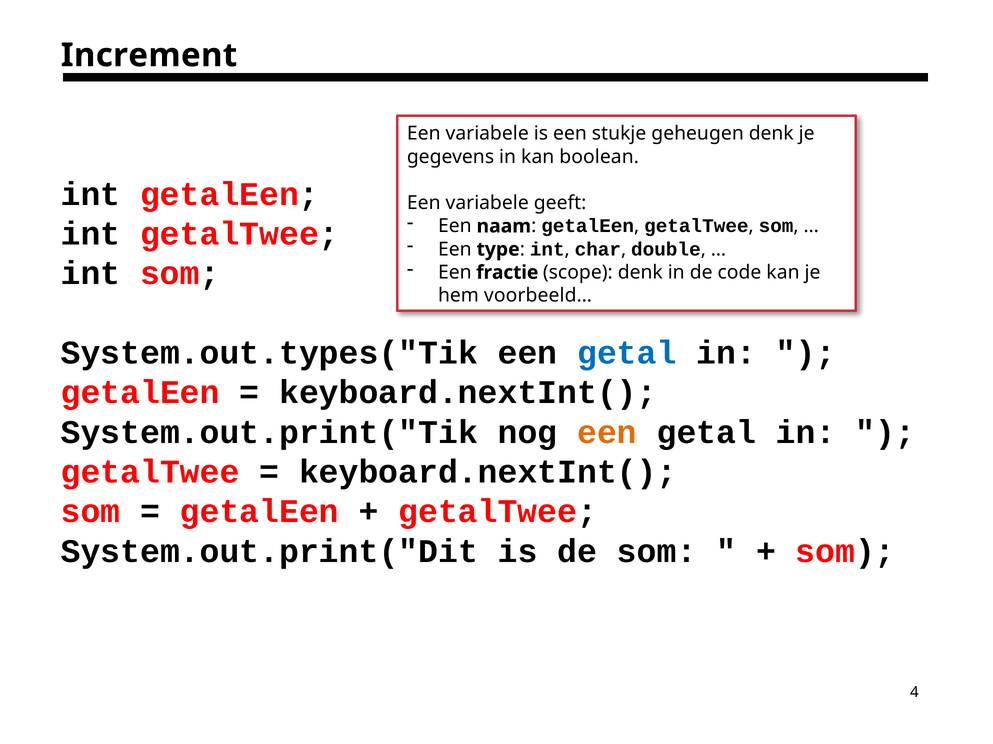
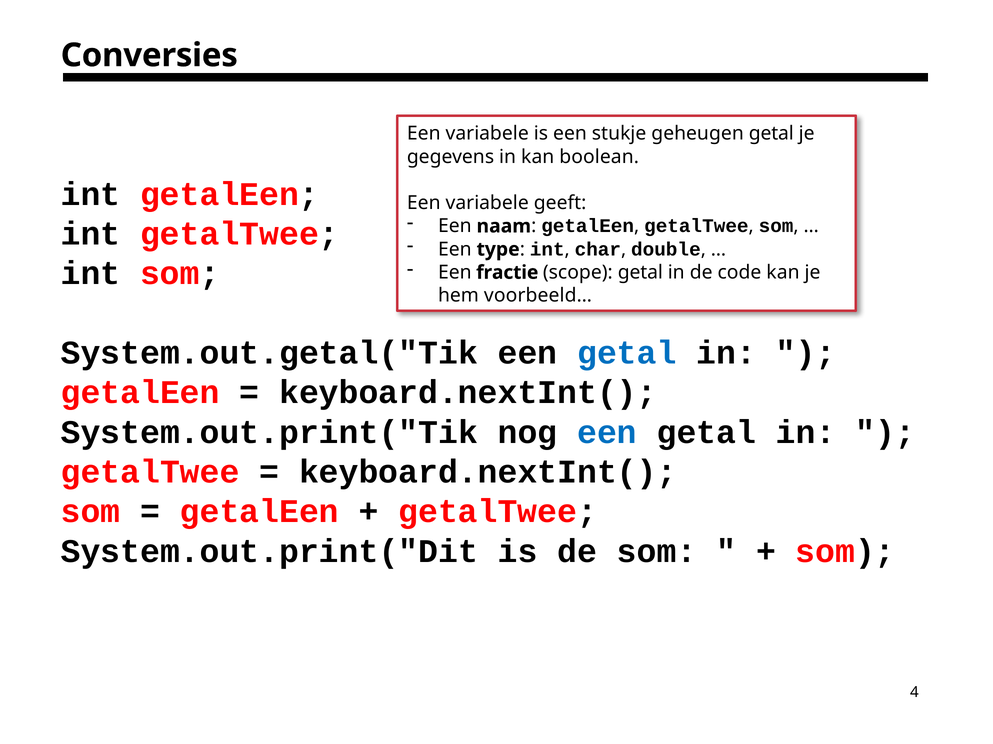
Increment: Increment -> Conversies (149, 55)
geheugen denk: denk -> getal (771, 134)
scope denk: denk -> getal (640, 273)
System.out.types("Tik: System.out.types("Tik -> System.out.getal("Tik (269, 353)
een colour: orange -> blue (607, 433)
